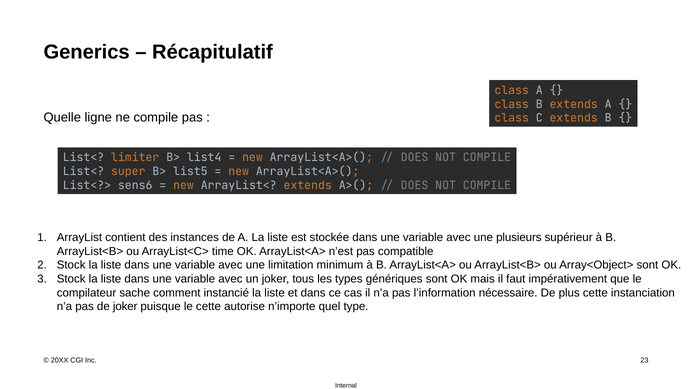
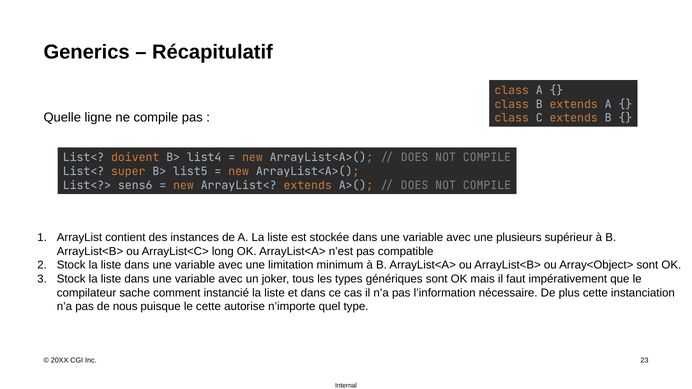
limiter: limiter -> doivent (135, 158)
time: time -> long (223, 251)
de joker: joker -> nous (125, 307)
